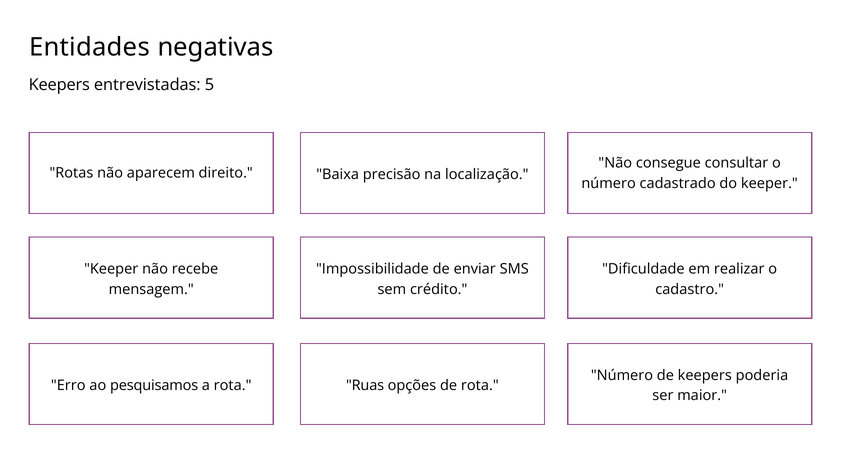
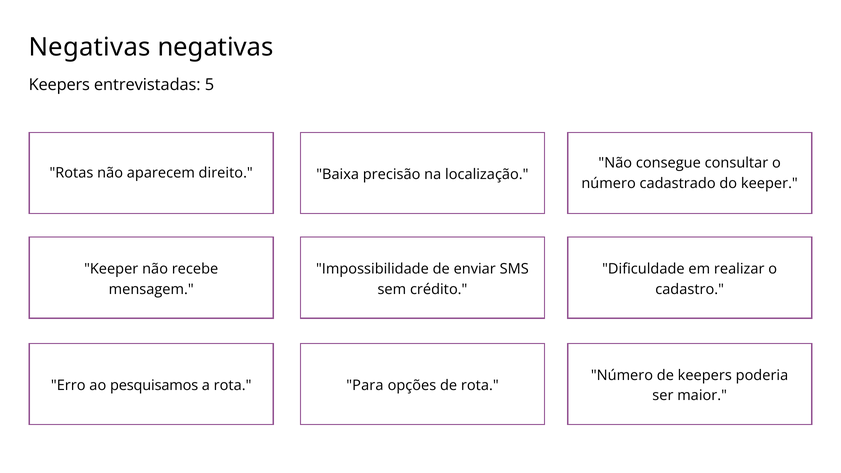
Entidades: Entidades -> Negativas (90, 47)
Ruas: Ruas -> Para (365, 385)
